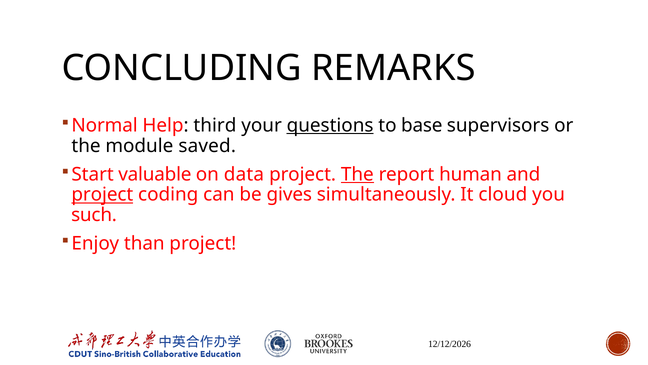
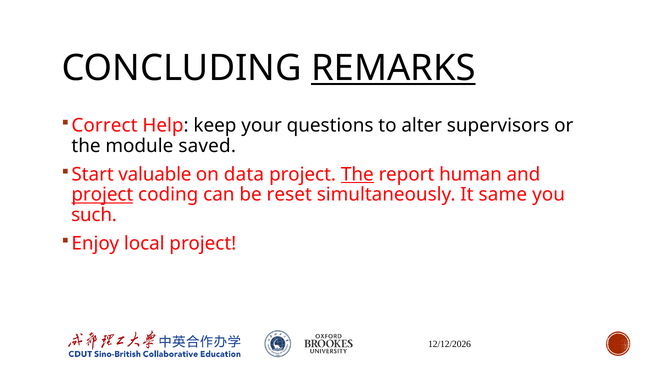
REMARKS underline: none -> present (393, 68)
Normal: Normal -> Correct (104, 125)
third: third -> keep (215, 125)
questions underline: present -> none (330, 125)
base: base -> alter (422, 125)
gives: gives -> reset (289, 194)
cloud: cloud -> same (503, 194)
than: than -> local (144, 243)
